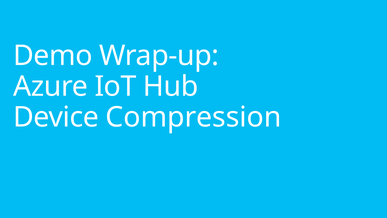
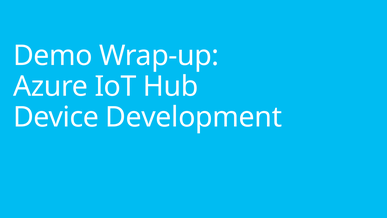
Compression: Compression -> Development (194, 117)
